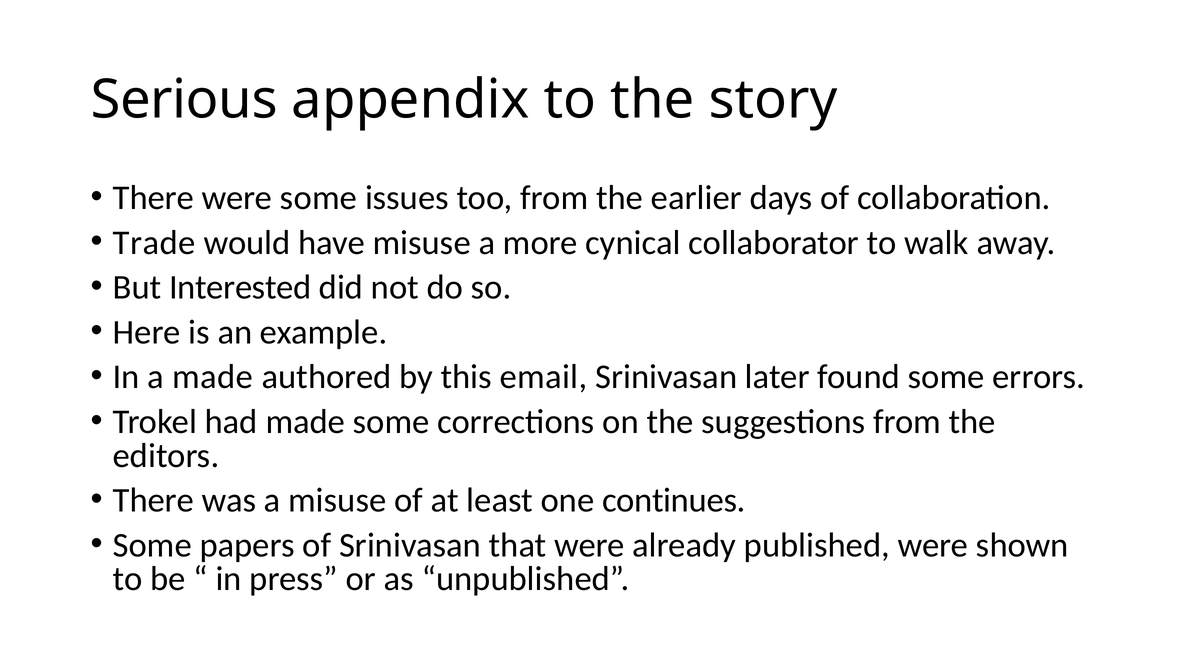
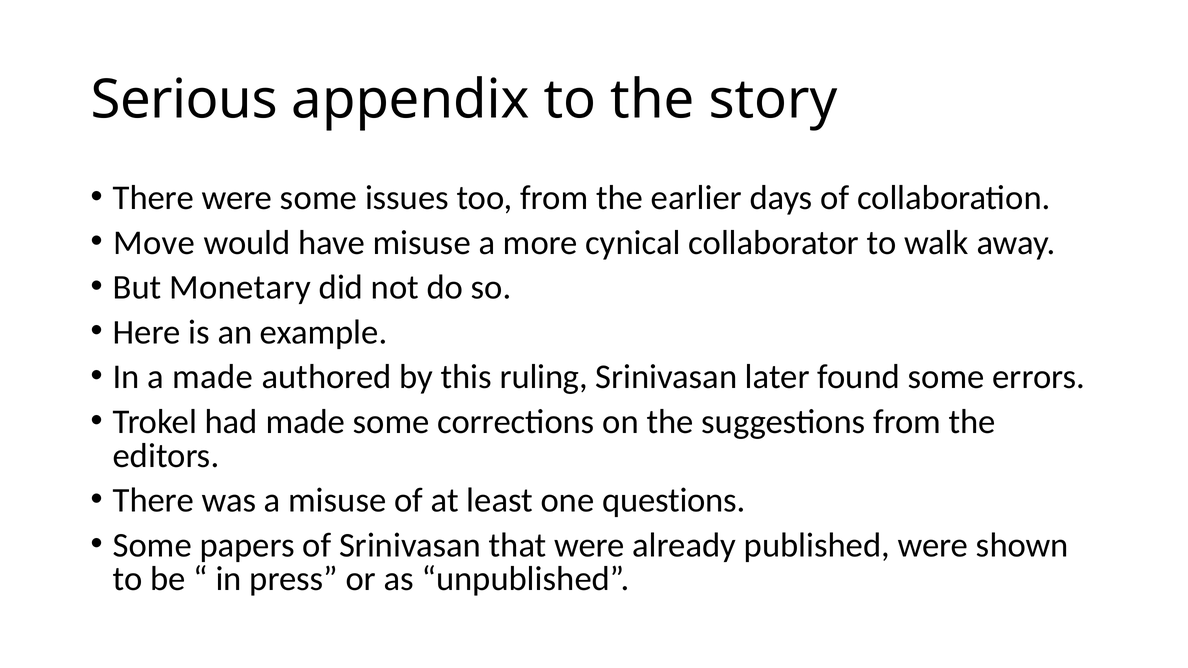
Trade: Trade -> Move (154, 243)
Interested: Interested -> Monetary (240, 288)
email: email -> ruling (544, 377)
continues: continues -> questions (674, 501)
